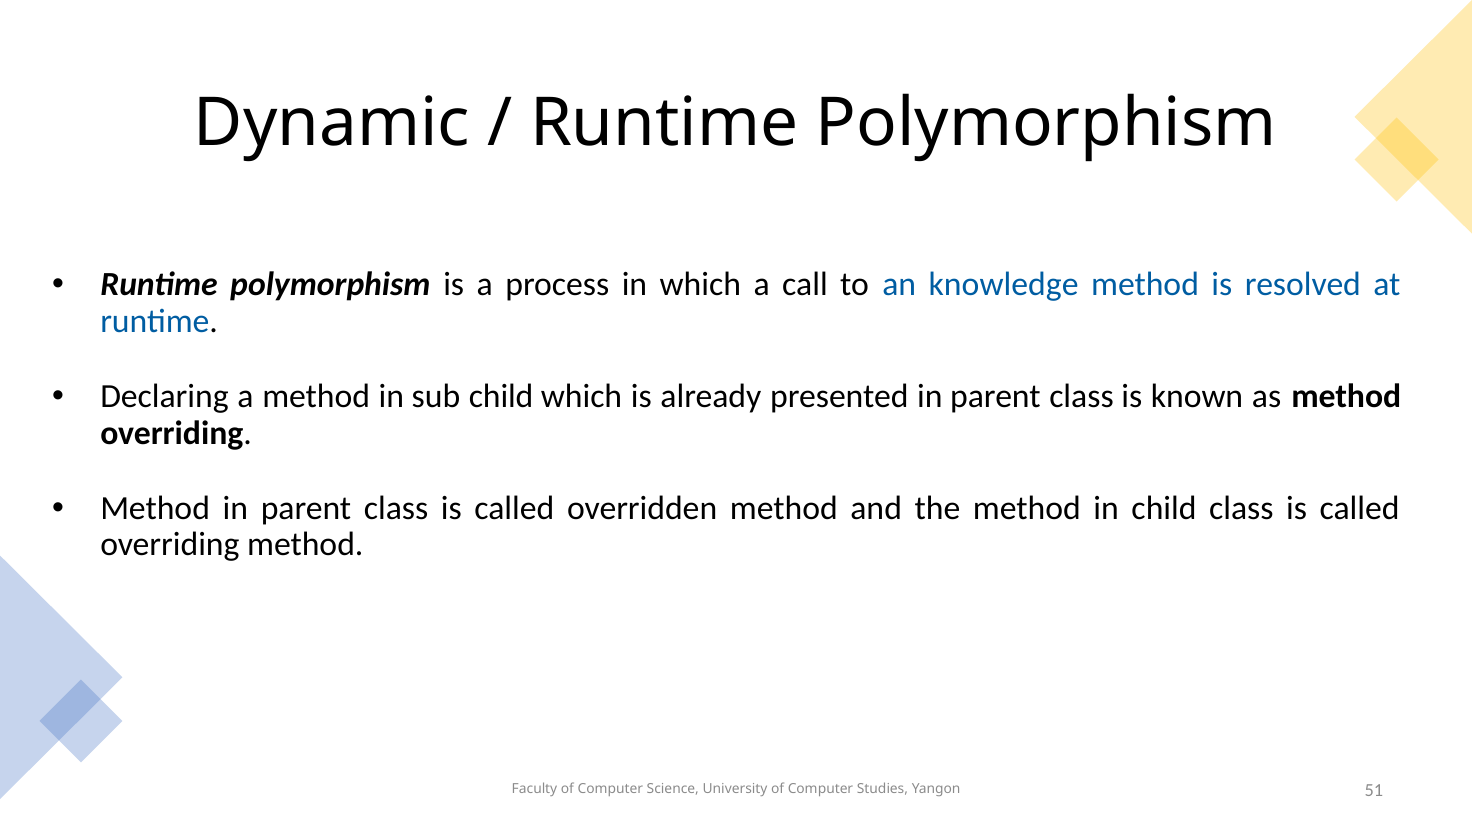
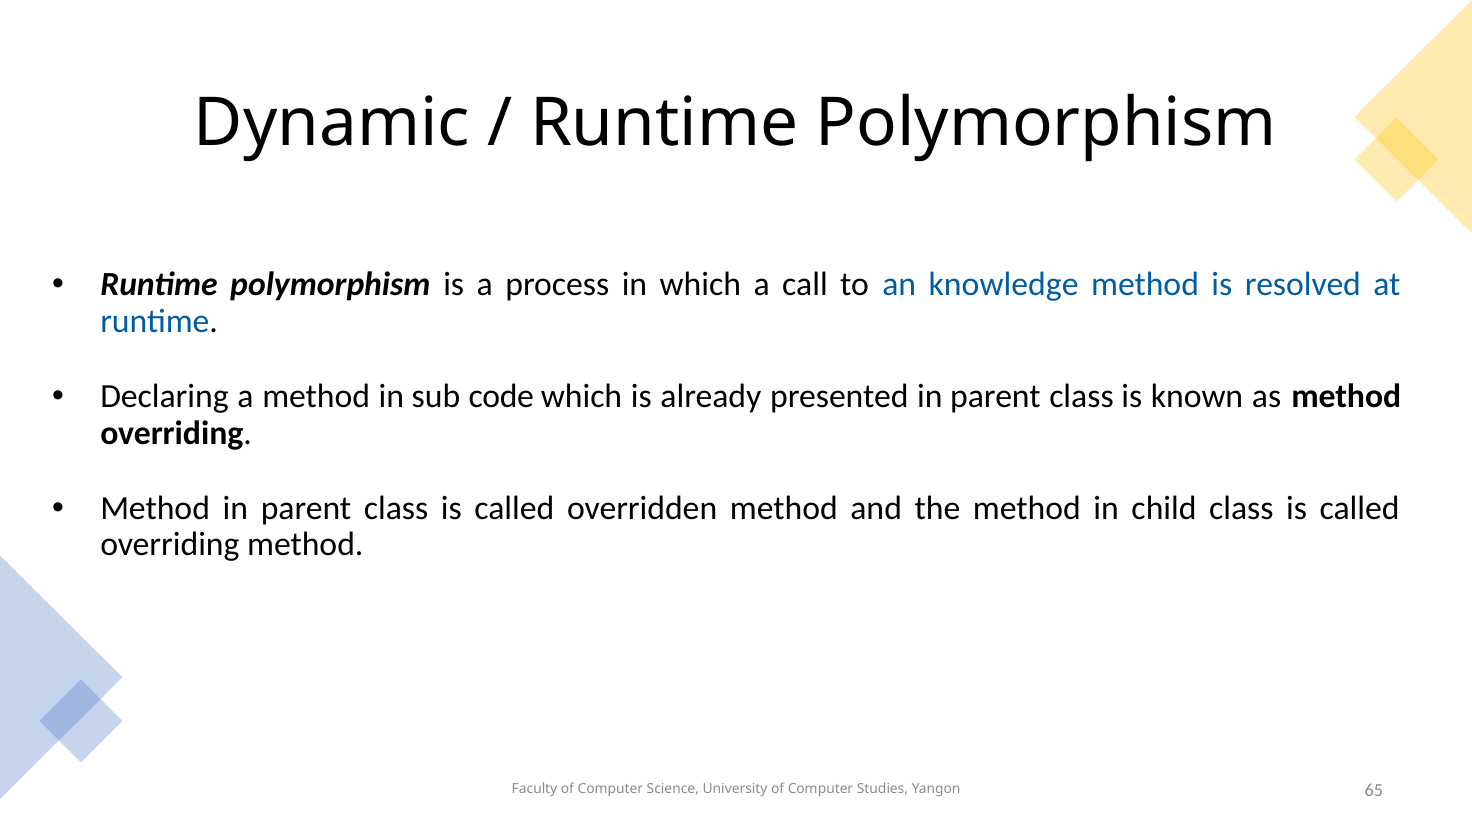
sub child: child -> code (501, 397)
51: 51 -> 65 (1374, 791)
